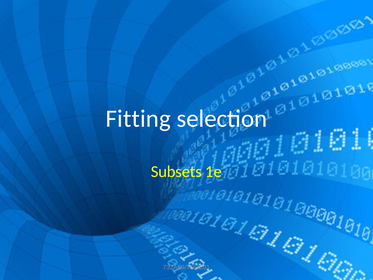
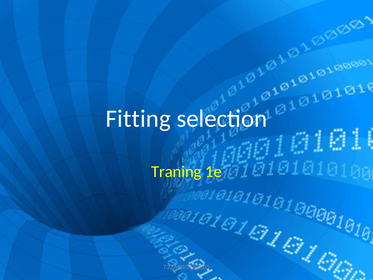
Subsets: Subsets -> Traning (176, 171)
